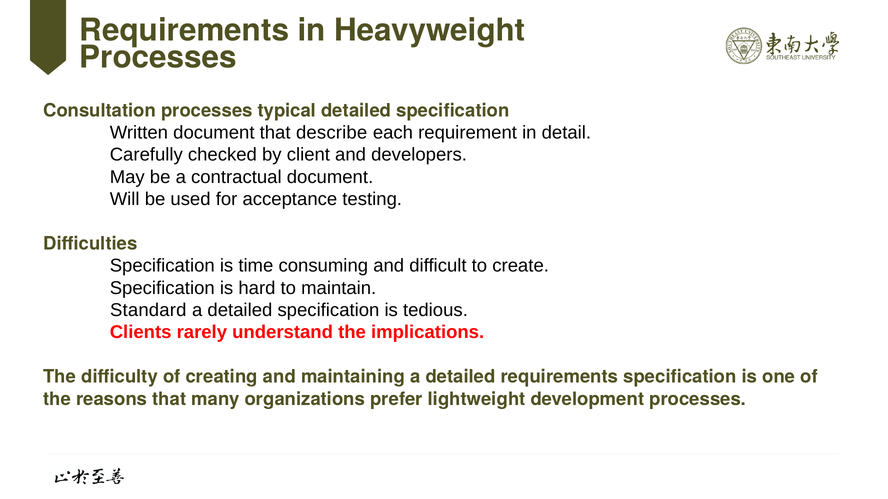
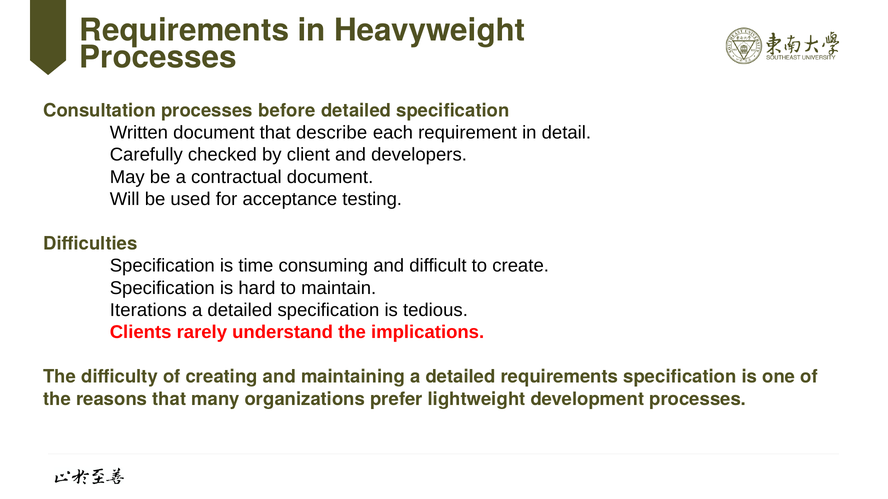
typical: typical -> before (287, 111)
Standard: Standard -> Iterations (148, 310)
